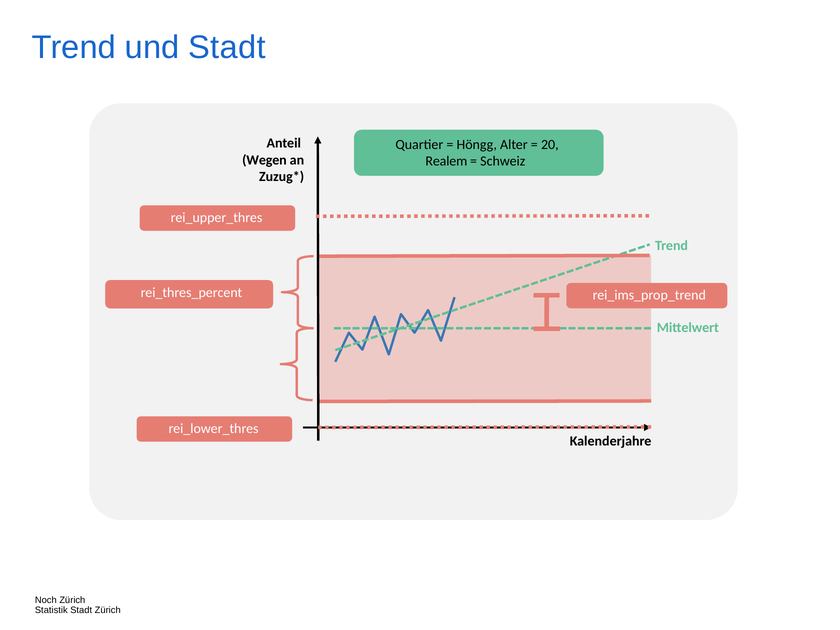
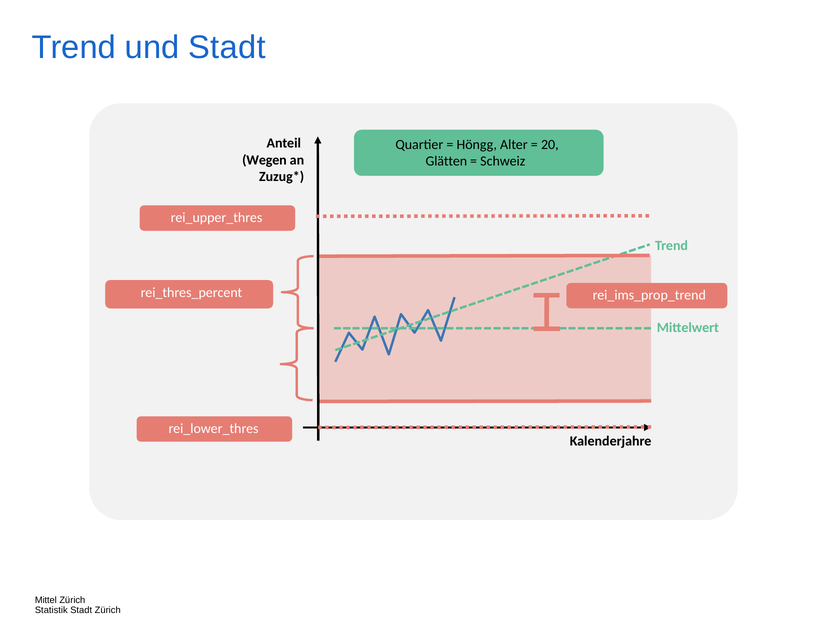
Realem: Realem -> Glätten (446, 161)
Noch: Noch -> Mittel (46, 600)
